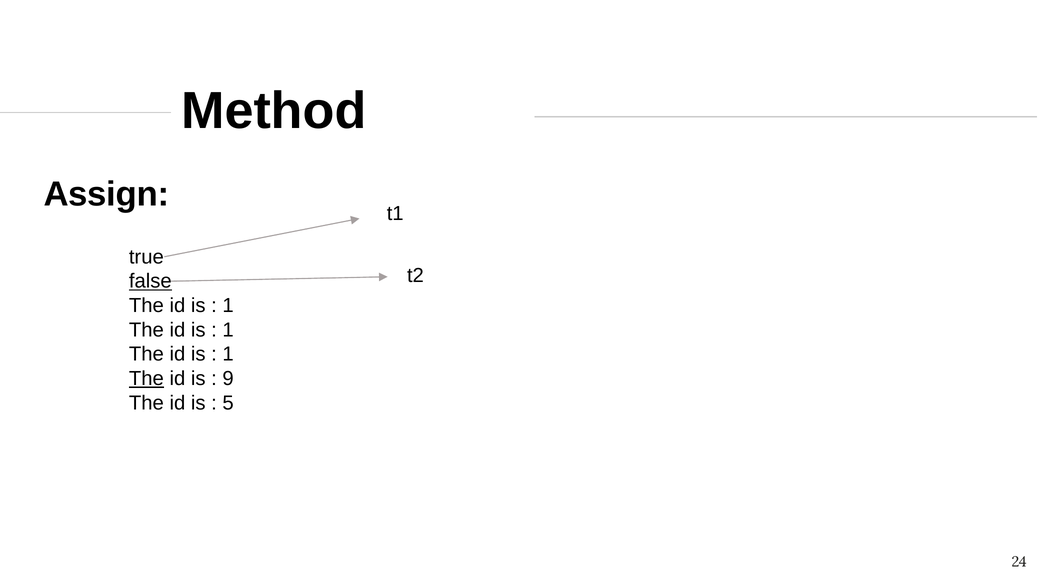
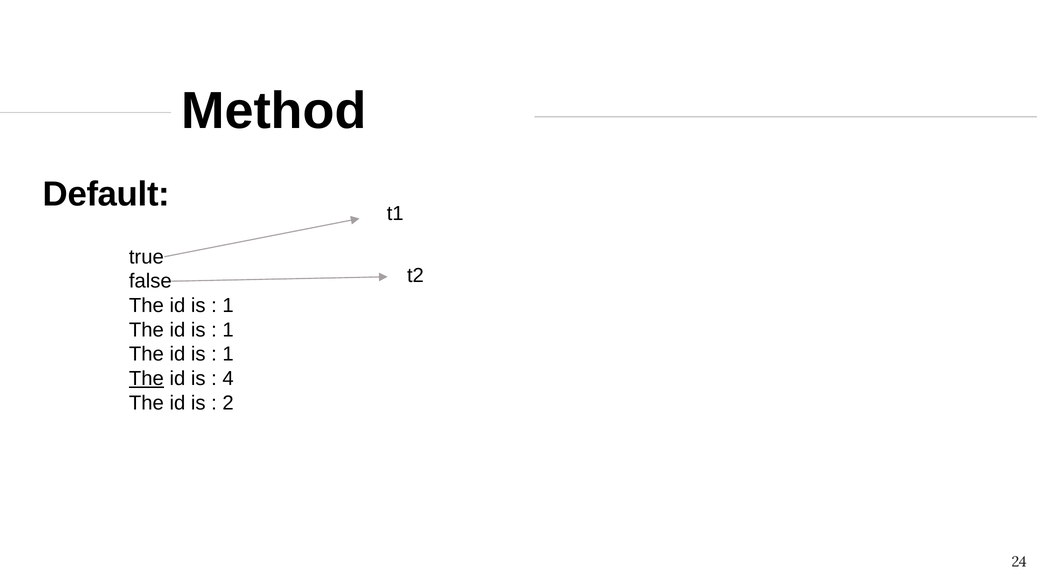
Assign: Assign -> Default (106, 194)
false underline: present -> none (150, 281)
9: 9 -> 4 (228, 378)
5: 5 -> 2 (228, 403)
